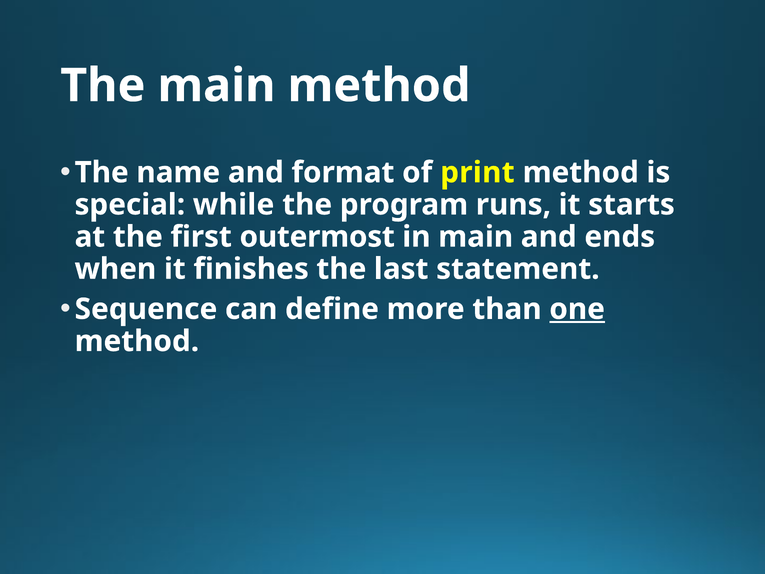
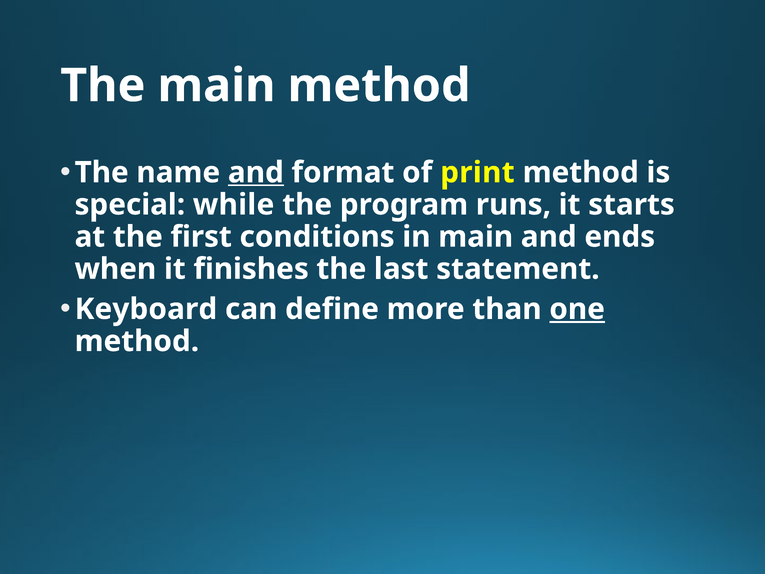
and underline: none -> present (256, 172)
outermost: outermost -> conditions (317, 237)
Sequence: Sequence -> Keyboard (146, 309)
